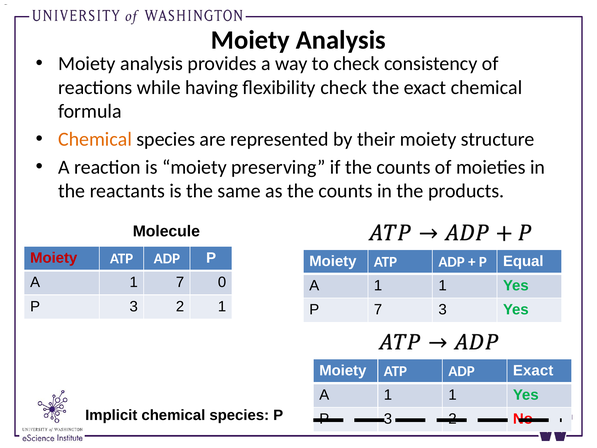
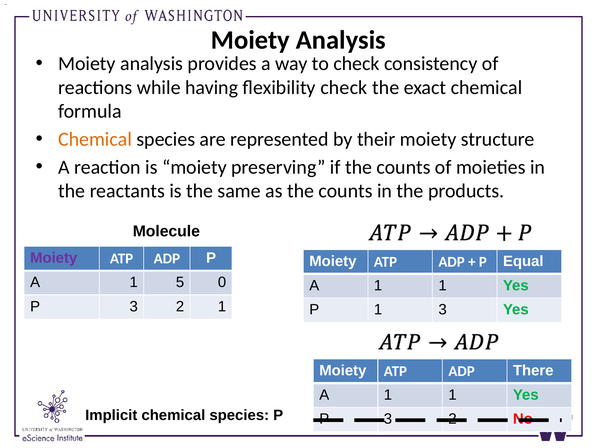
Moiety colour: red -> purple (54, 258)
1 7: 7 -> 5 (180, 282)
P 7: 7 -> 1 (378, 310)
ADP Exact: Exact -> There (533, 370)
